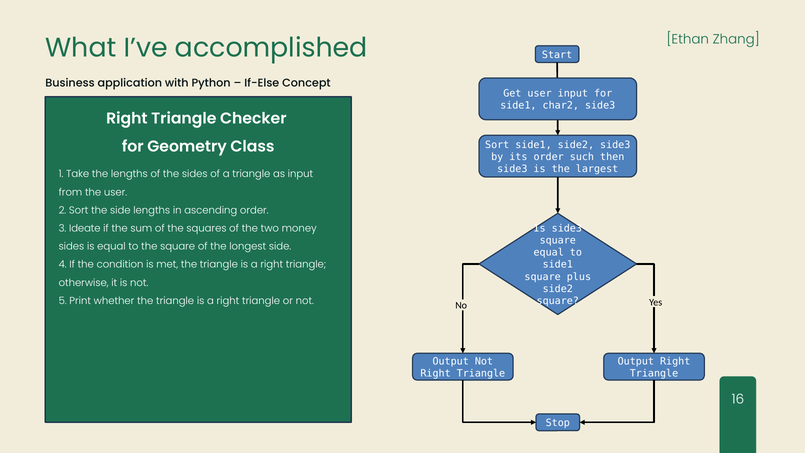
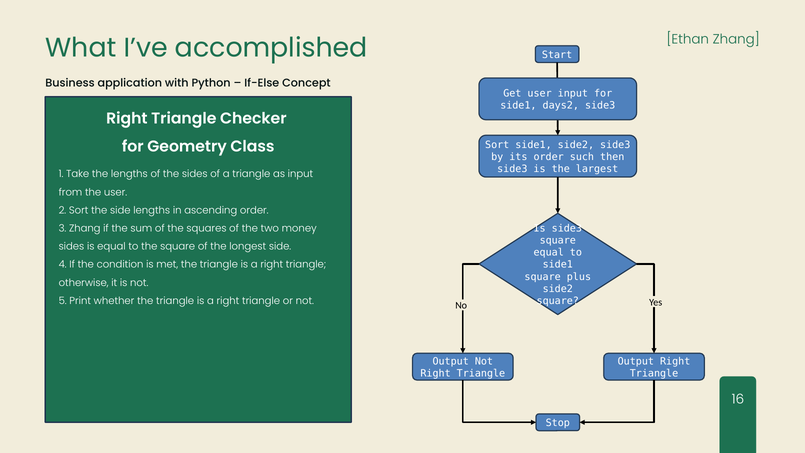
char2: char2 -> days2 (561, 106)
3 Ideate: Ideate -> Zhang (85, 228)
